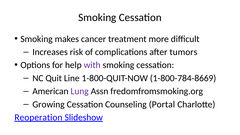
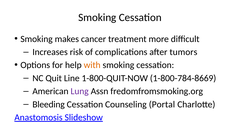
with colour: purple -> orange (92, 65)
Growing: Growing -> Bleeding (49, 104)
Reoperation: Reoperation -> Anastomosis (38, 117)
